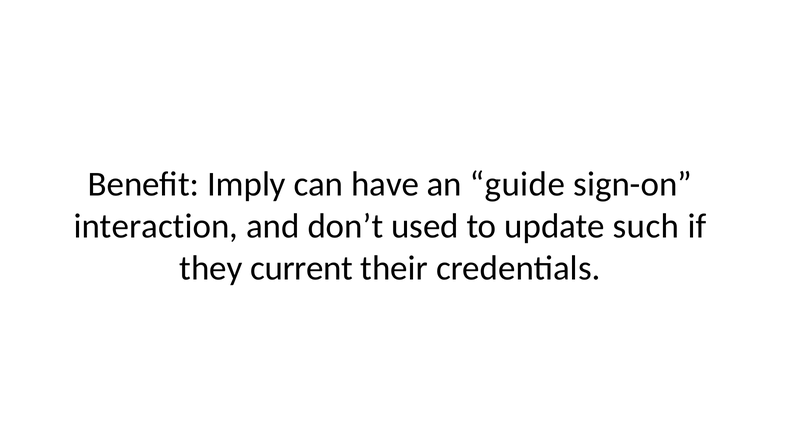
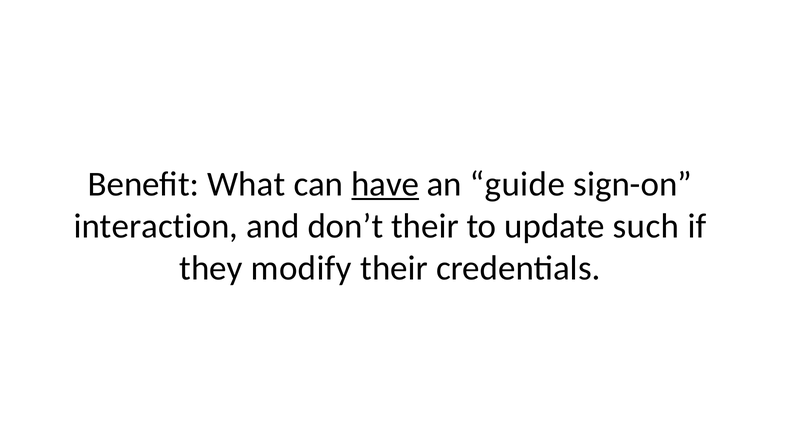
Imply: Imply -> What (246, 184)
have underline: none -> present (385, 184)
don’t used: used -> their (425, 226)
current: current -> modify (301, 268)
